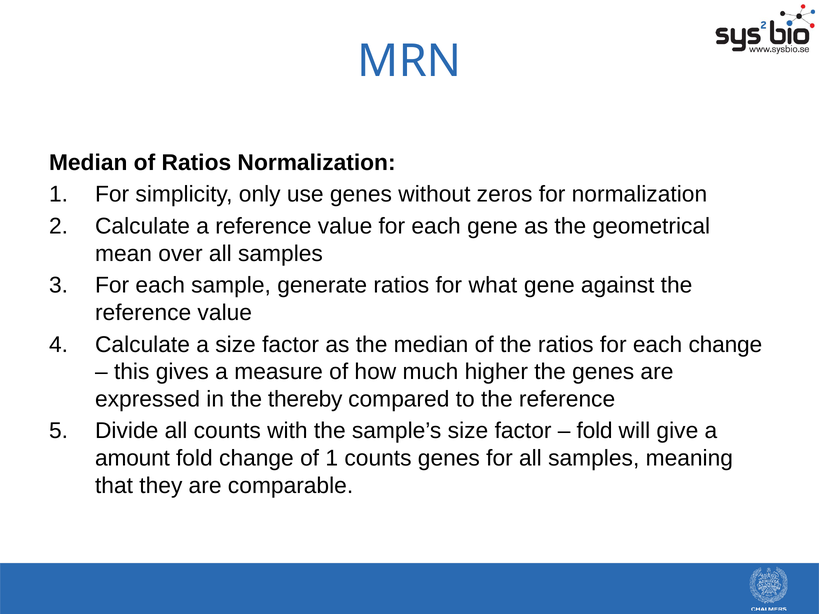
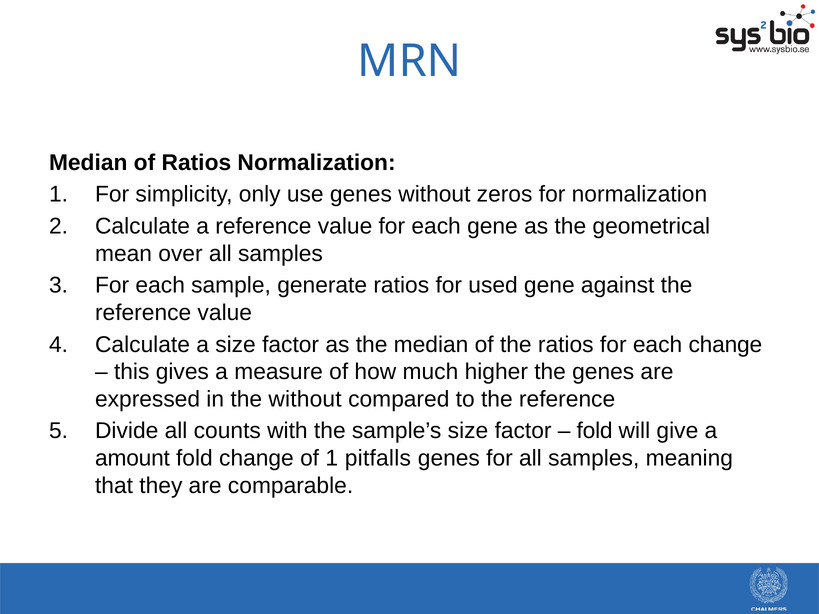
what: what -> used (493, 285)
the thereby: thereby -> without (305, 399)
1 counts: counts -> pitfalls (378, 458)
